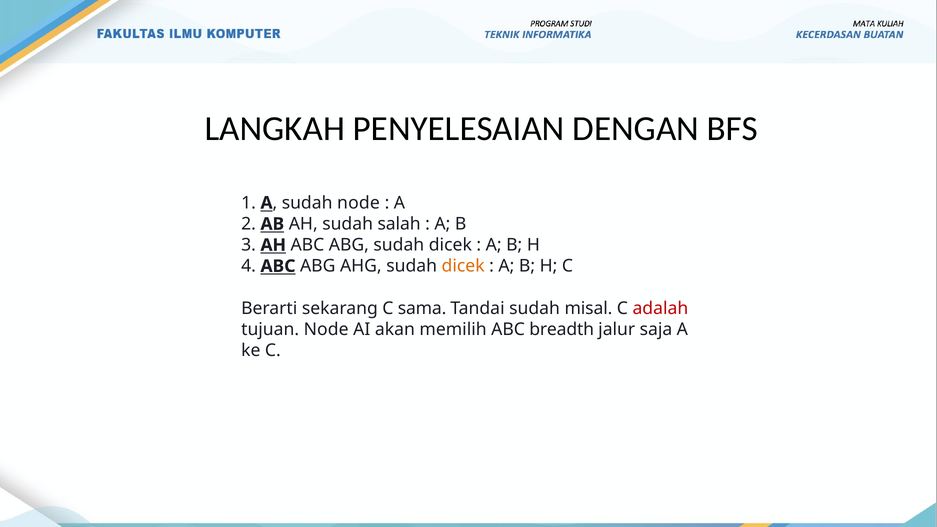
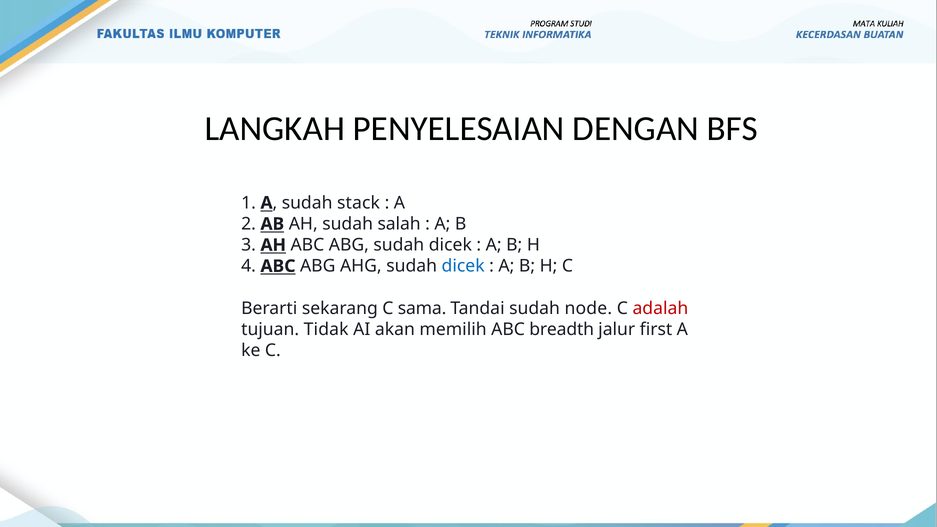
sudah node: node -> stack (358, 203)
dicek colour: orange -> blue (463, 266)
misal: misal -> node (588, 308)
tujuan Node: Node -> Tidak (326, 329)
saja: saja -> first (656, 329)
